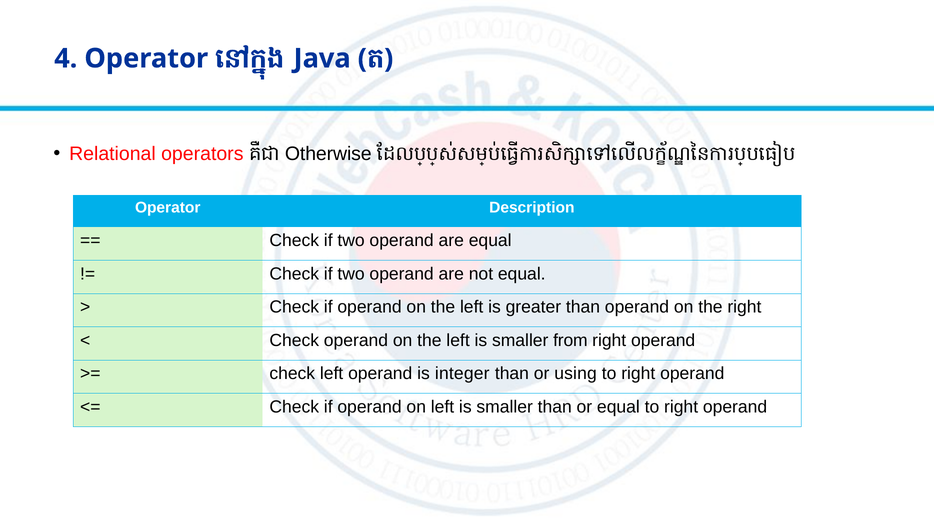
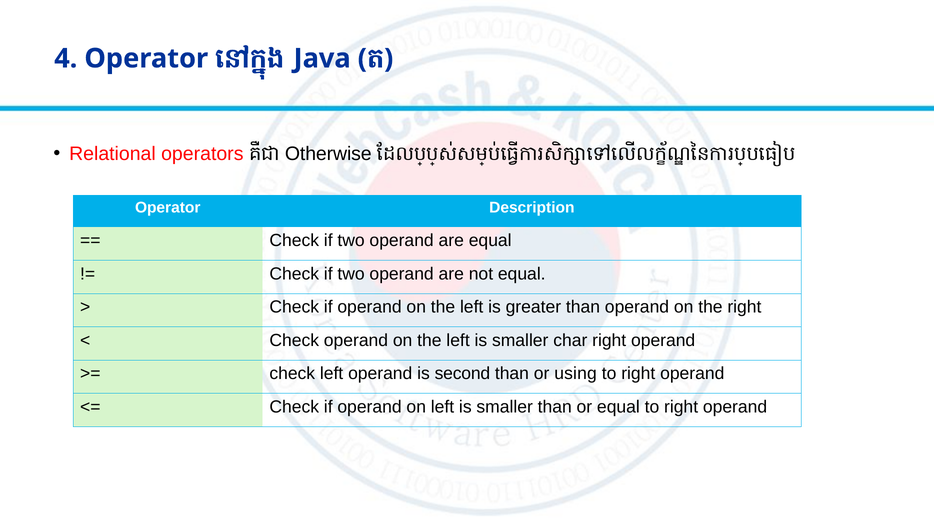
from: from -> char (570, 340)
integer: integer -> second (462, 373)
